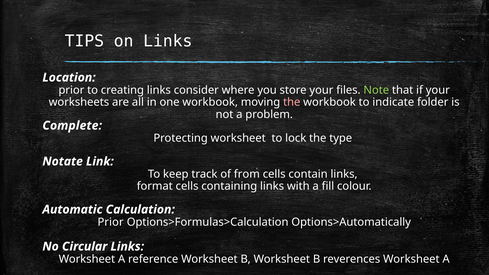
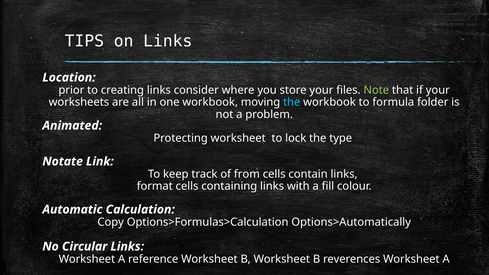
the colour: pink -> light blue (292, 102)
indicate: indicate -> formula (393, 102)
Complete: Complete -> Animated (72, 126)
Prior: Prior -> Copy (111, 222)
